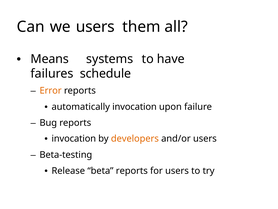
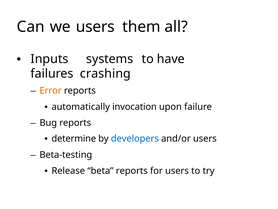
Means: Means -> Inputs (50, 59)
schedule: schedule -> crashing (105, 73)
invocation: invocation -> determine (74, 138)
developers colour: orange -> blue (135, 138)
